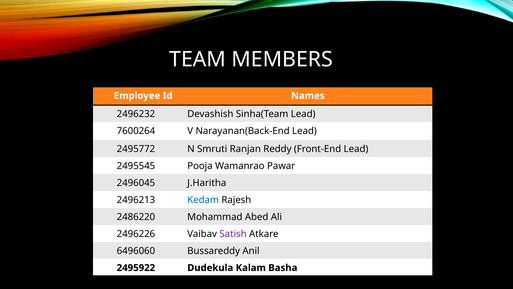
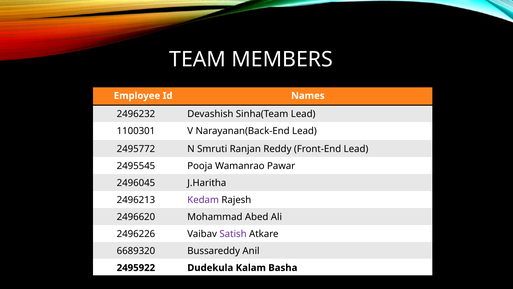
7600264: 7600264 -> 1100301 (136, 131)
Kedam colour: blue -> purple (203, 200)
2486220: 2486220 -> 2496620 (136, 217)
6496060: 6496060 -> 6689320 (136, 251)
